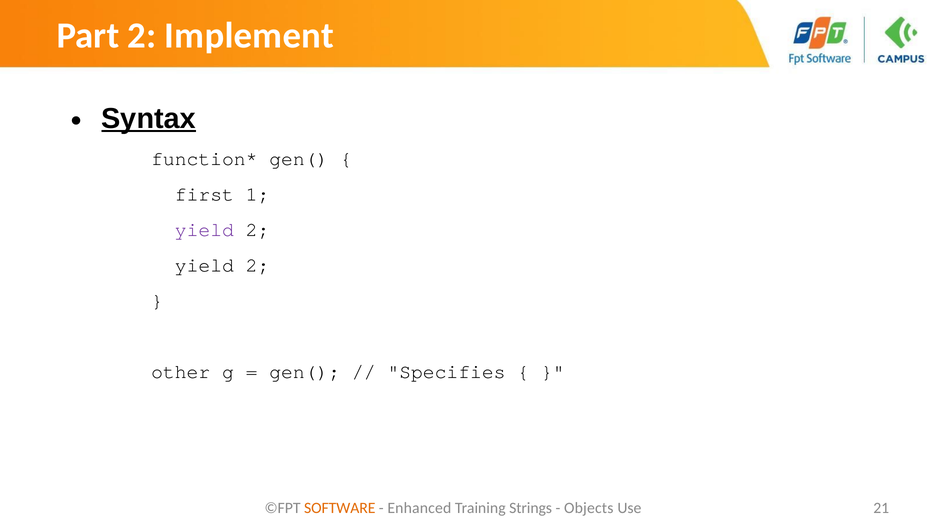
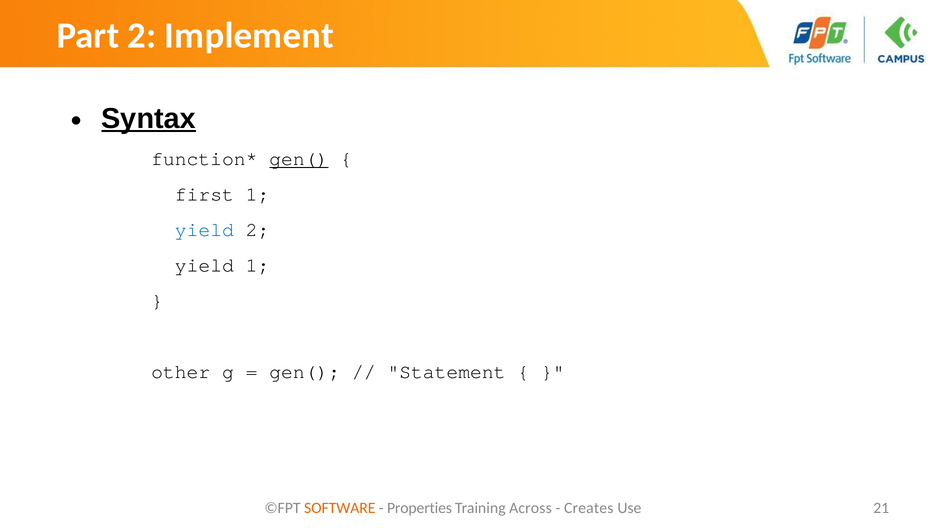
gen( underline: none -> present (299, 159)
yield colour: purple -> blue (204, 230)
2: 2 -> 1 (258, 265)
Specifies: Specifies -> Statement (446, 372)
Enhanced: Enhanced -> Properties (419, 508)
Strings: Strings -> Across (530, 508)
Objects: Objects -> Creates (589, 508)
